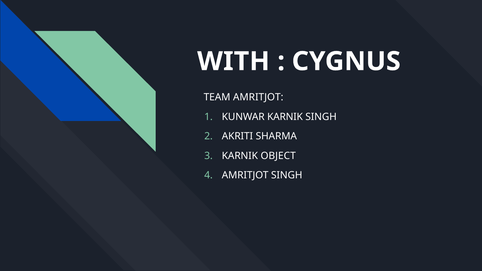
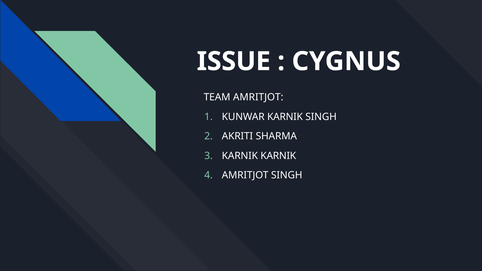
WITH: WITH -> ISSUE (234, 61)
KARNIK OBJECT: OBJECT -> KARNIK (278, 156)
